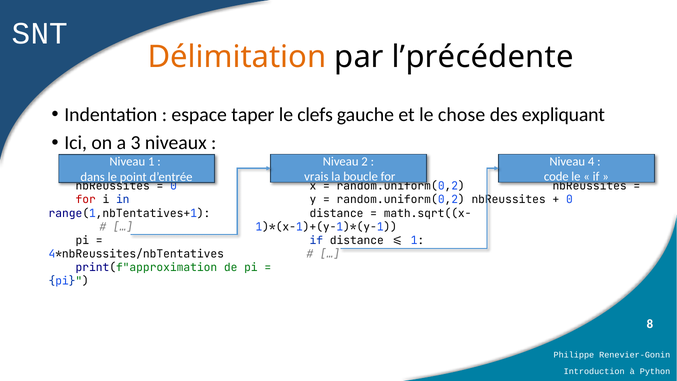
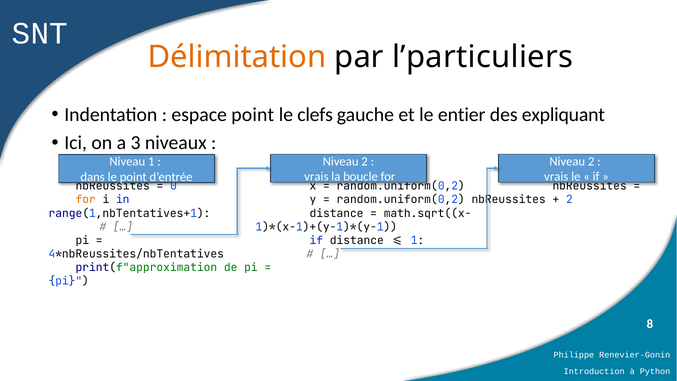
l’précédente: l’précédente -> l’particuliers (483, 57)
espace taper: taper -> point (253, 114)
chose: chose -> entier (462, 114)
4: 4 -> 2 (591, 161)
code: code -> vrais (556, 177)
0: 0 -> 2 (569, 199)
for colour: red -> orange (86, 200)
